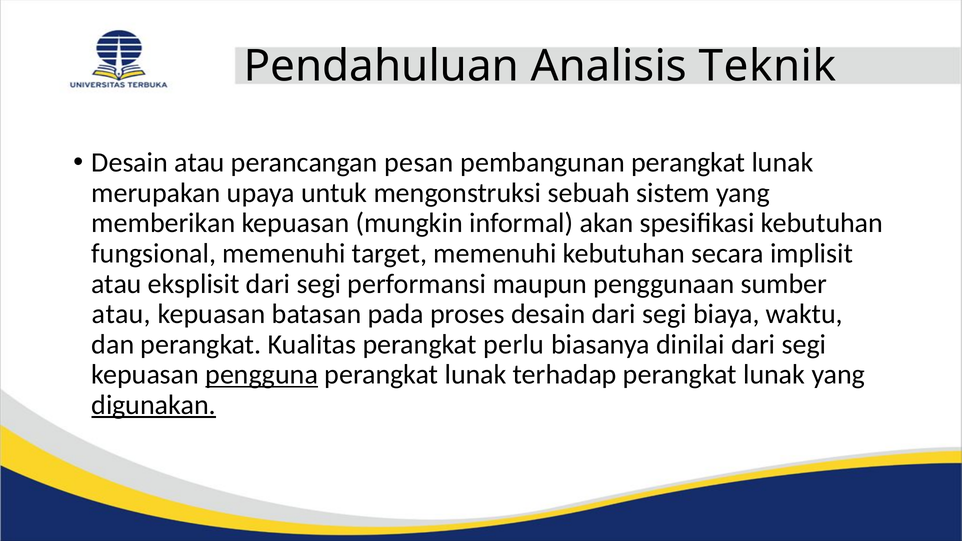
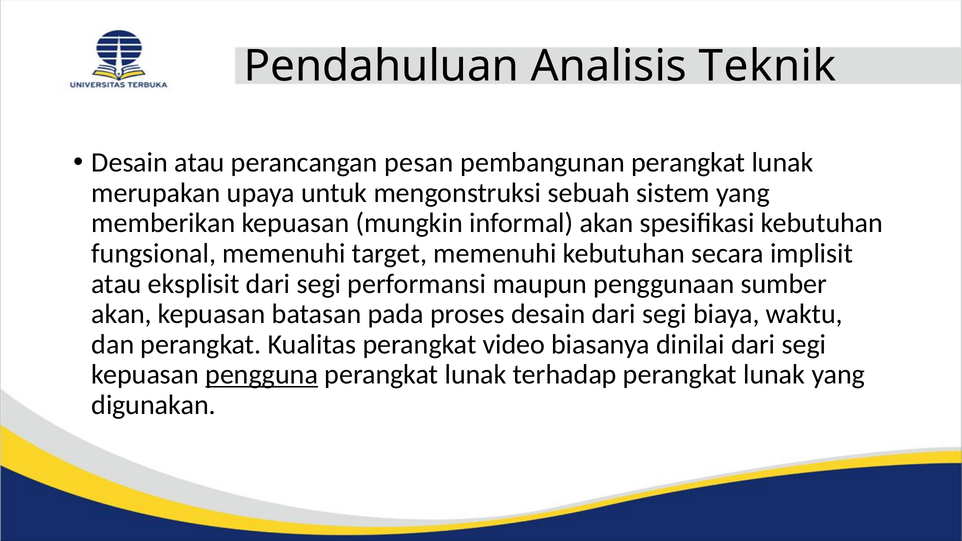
atau: atau -> akan (122, 314)
perlu: perlu -> video (514, 344)
digunakan underline: present -> none (154, 405)
